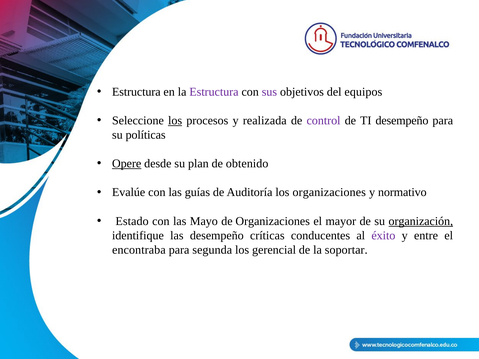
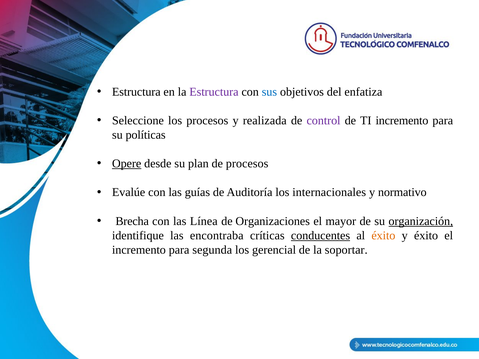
sus colour: purple -> blue (269, 92)
equipos: equipos -> enfatiza (363, 92)
los underline: present -> none (175, 121)
TI desempeño: desempeño -> incremento (402, 121)
de obtenido: obtenido -> procesos (247, 164)
los organizaciones: organizaciones -> internacionales (329, 192)
Estado: Estado -> Brecha (132, 221)
Mayo: Mayo -> Línea (204, 221)
las desempeño: desempeño -> encontraba (217, 236)
conducentes underline: none -> present (321, 236)
éxito colour: purple -> orange (383, 236)
y entre: entre -> éxito (426, 236)
encontraba: encontraba -> incremento (139, 250)
